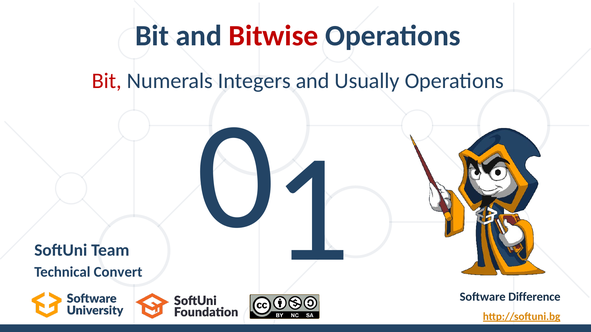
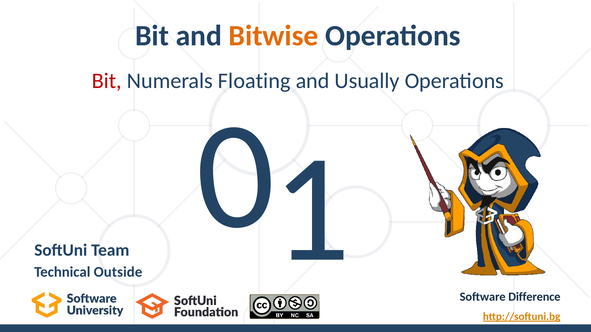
Bitwise colour: red -> orange (274, 36)
Integers: Integers -> Floating (254, 81)
Convert: Convert -> Outside (118, 272)
